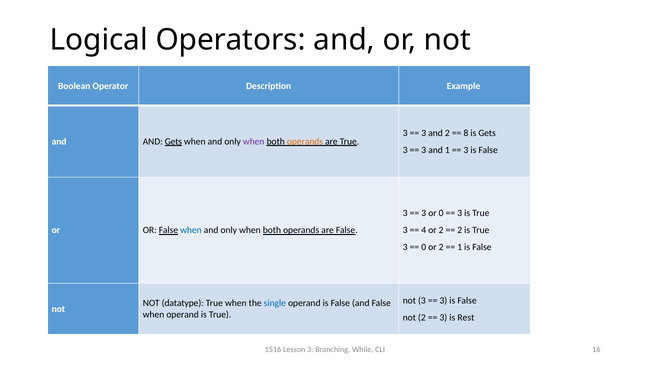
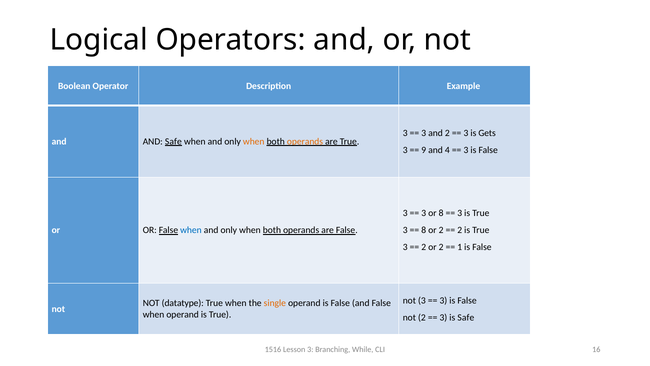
8: 8 -> 3 (466, 133)
AND Gets: Gets -> Safe (173, 141)
when colour: purple -> orange (254, 141)
3: 3 -> 9 (424, 150)
and 1: 1 -> 4 (447, 150)
or 0: 0 -> 8 (441, 213)
4: 4 -> 8 (424, 230)
0: 0 -> 2 (424, 247)
single colour: blue -> orange (275, 303)
is Rest: Rest -> Safe (466, 317)
